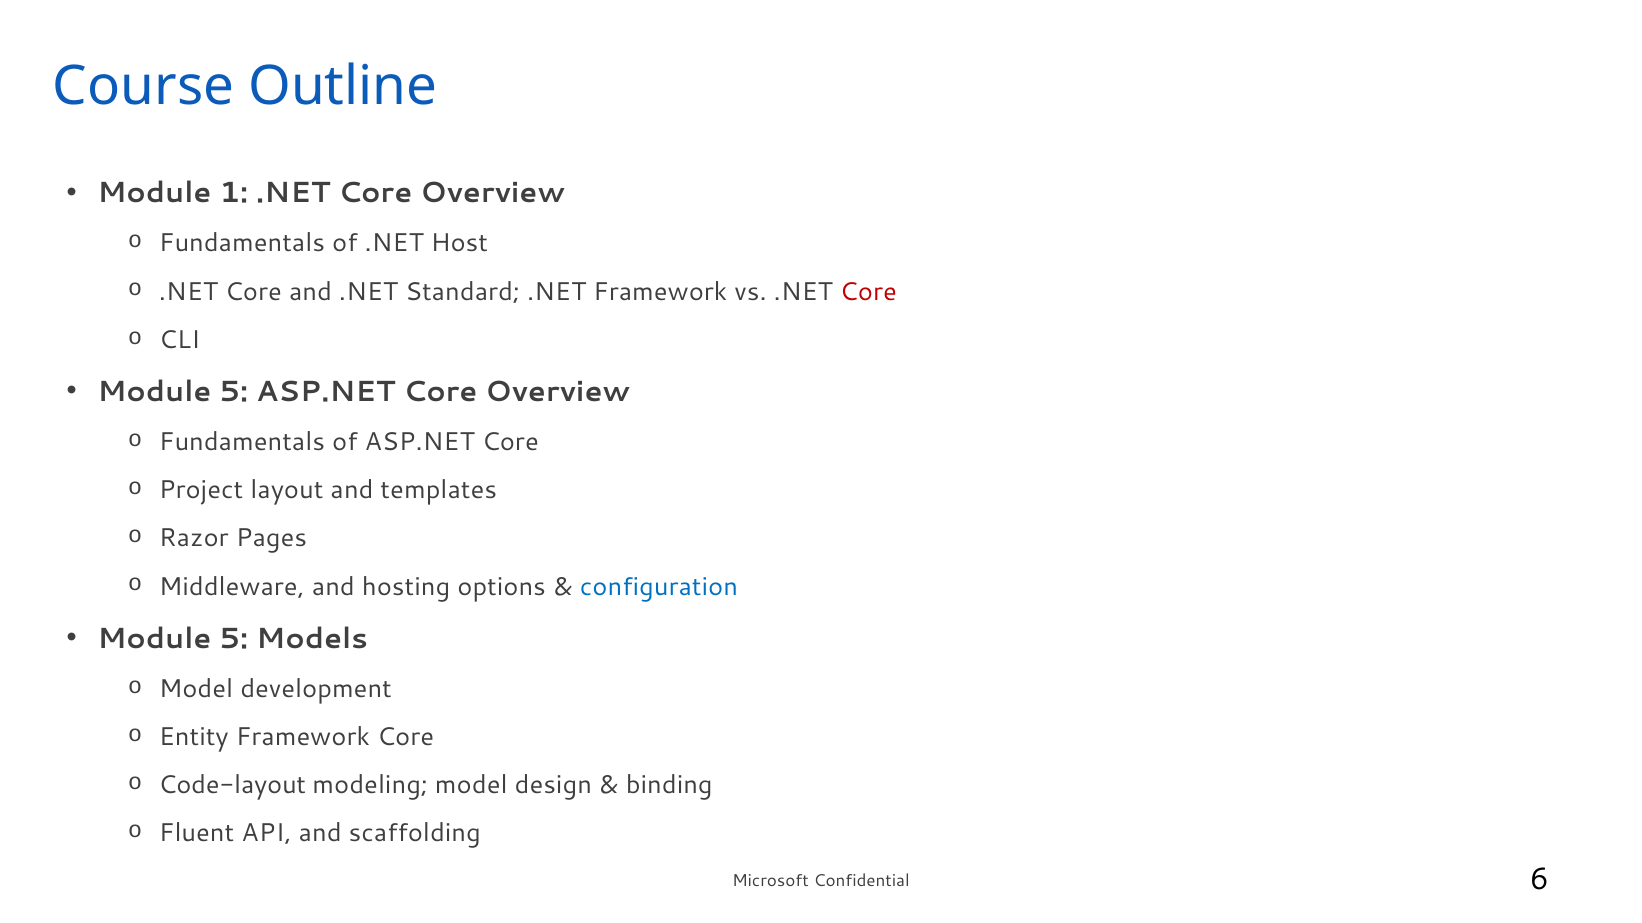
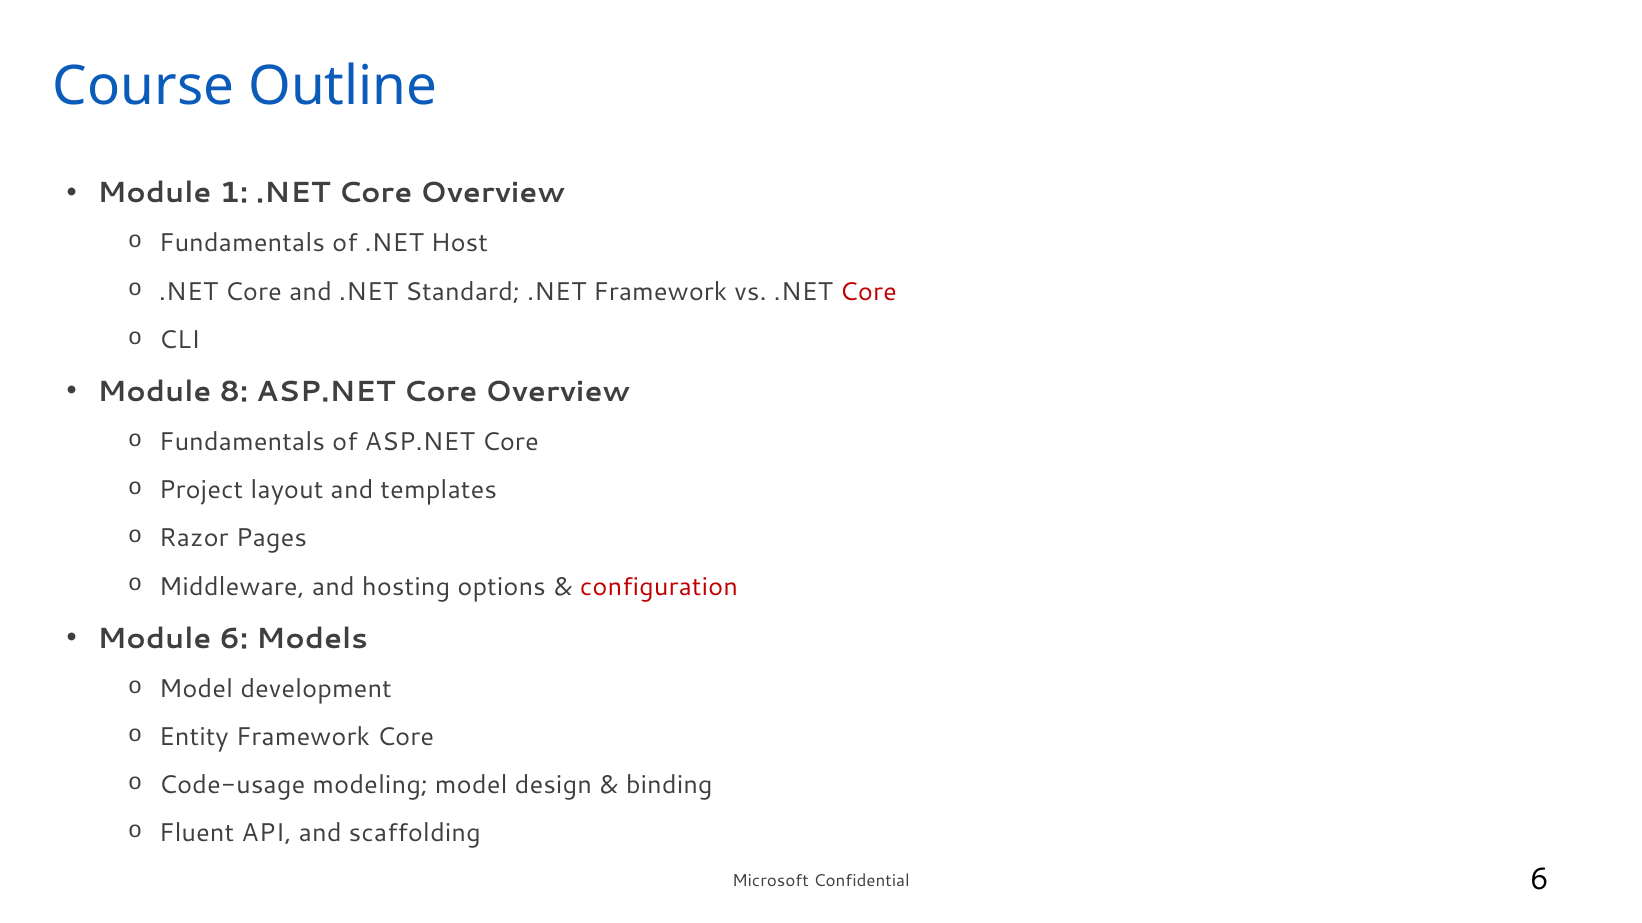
5: 5 -> 8 (234, 392)
configuration colour: blue -> red (659, 587)
5: 5 -> 6 (234, 639)
Code-layout: Code-layout -> Code-usage (232, 786)
